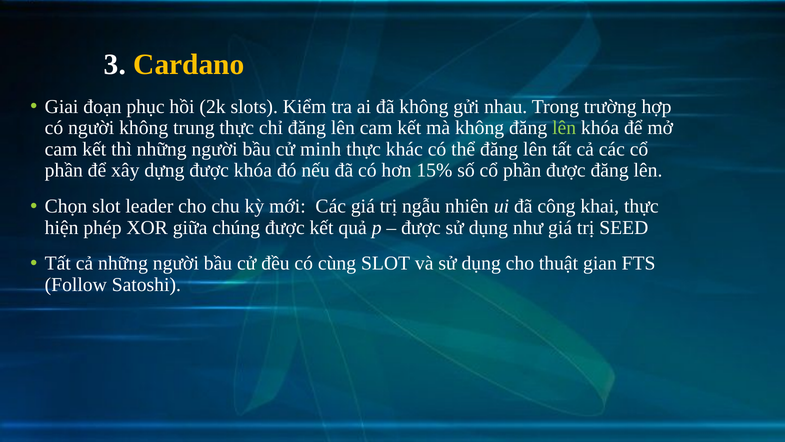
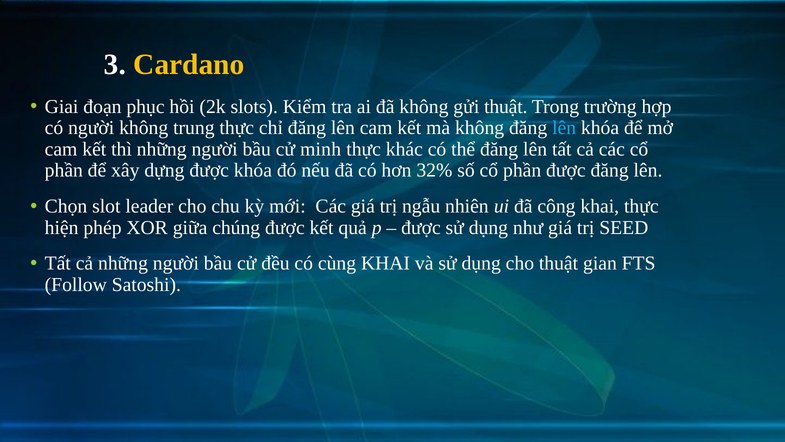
gửi nhau: nhau -> thuật (506, 107)
lên colour: light green -> light blue (564, 128)
15%: 15% -> 32% (434, 170)
cùng SLOT: SLOT -> KHAI (386, 263)
